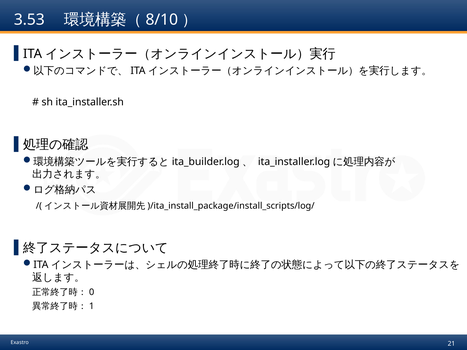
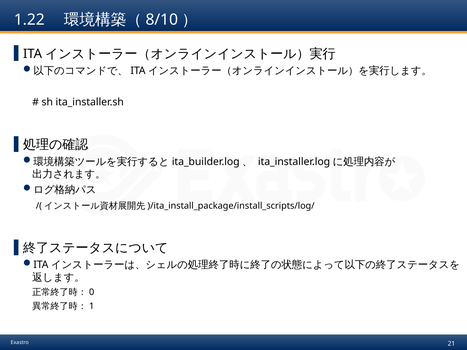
3.53: 3.53 -> 1.22 (29, 20)
